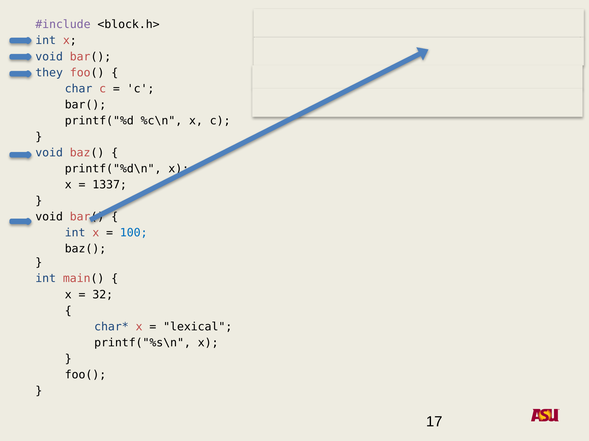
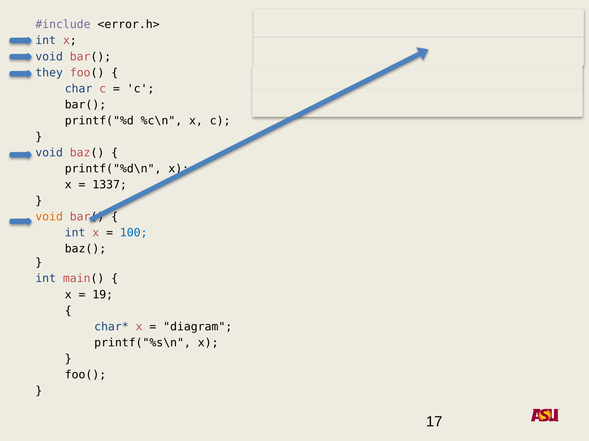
<block.h>: <block.h> -> <error.h> (129, 25)
void colour: black -> orange (49, 217)
32: 32 -> 19 (103, 295)
lexical: lexical -> diagram (198, 327)
